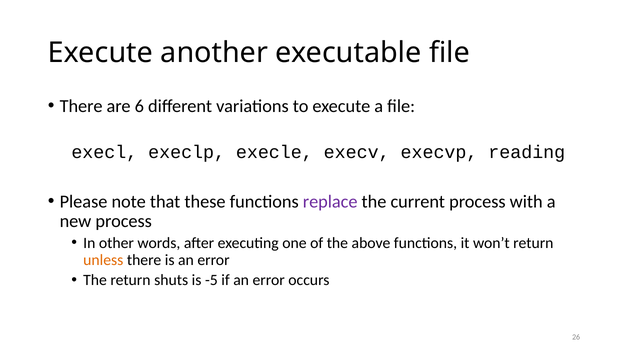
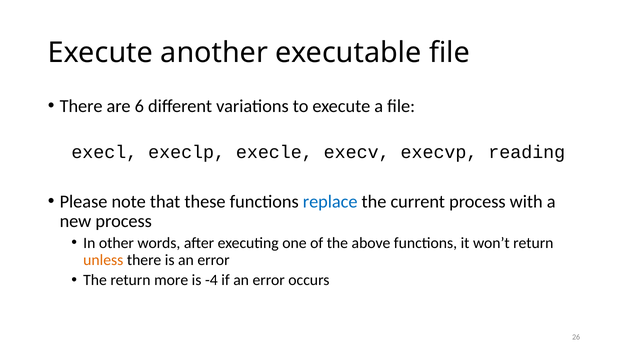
replace colour: purple -> blue (330, 202)
shuts: shuts -> more (171, 280)
-5: -5 -> -4 (211, 280)
